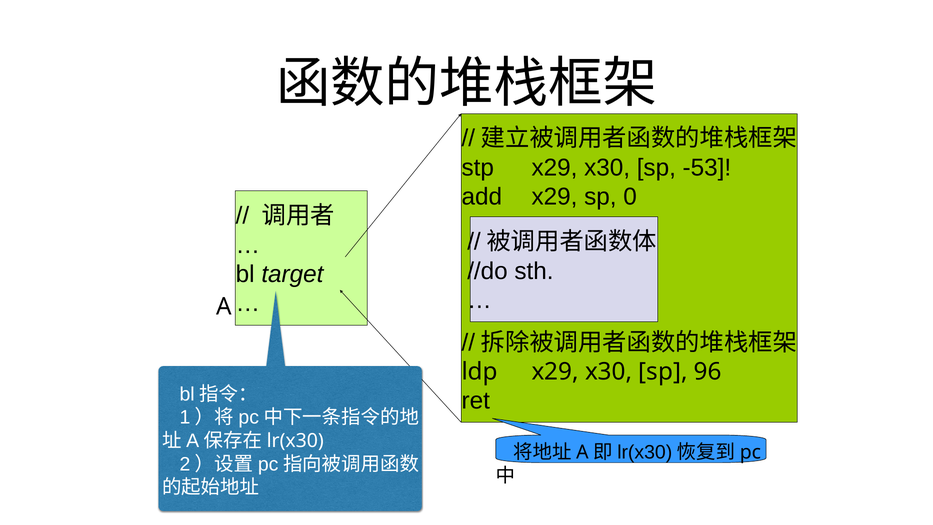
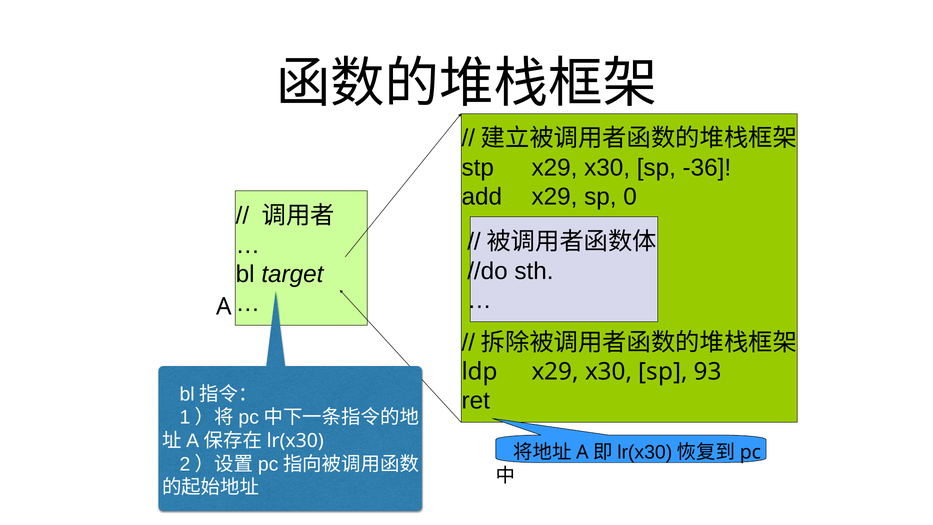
-53: -53 -> -36 (707, 167)
96: 96 -> 93 (708, 372)
